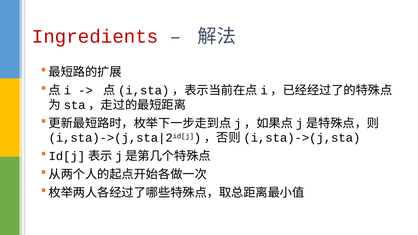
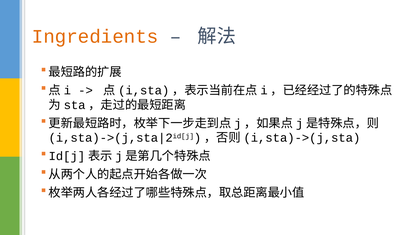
Ingredients colour: red -> orange (95, 37)
